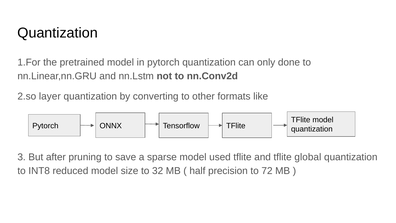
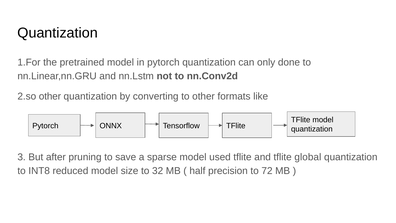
2.so layer: layer -> other (50, 96)
